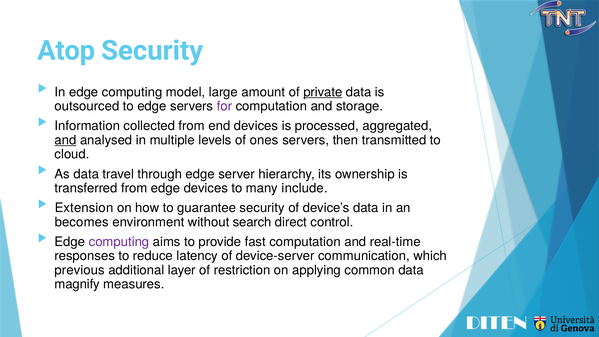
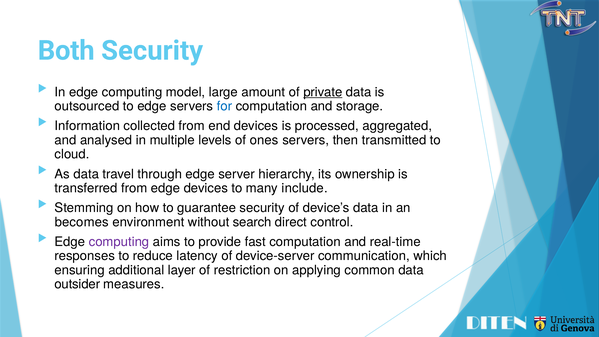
Atop: Atop -> Both (66, 51)
for colour: purple -> blue (224, 106)
and underline: present -> none (66, 140)
Extension: Extension -> Stemming (84, 208)
previous: previous -> ensuring (80, 270)
magnify: magnify -> outsider (77, 284)
